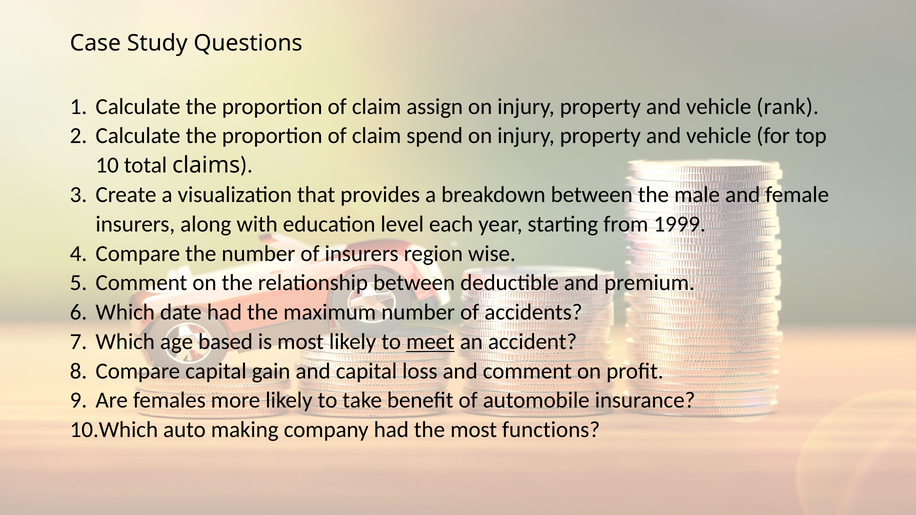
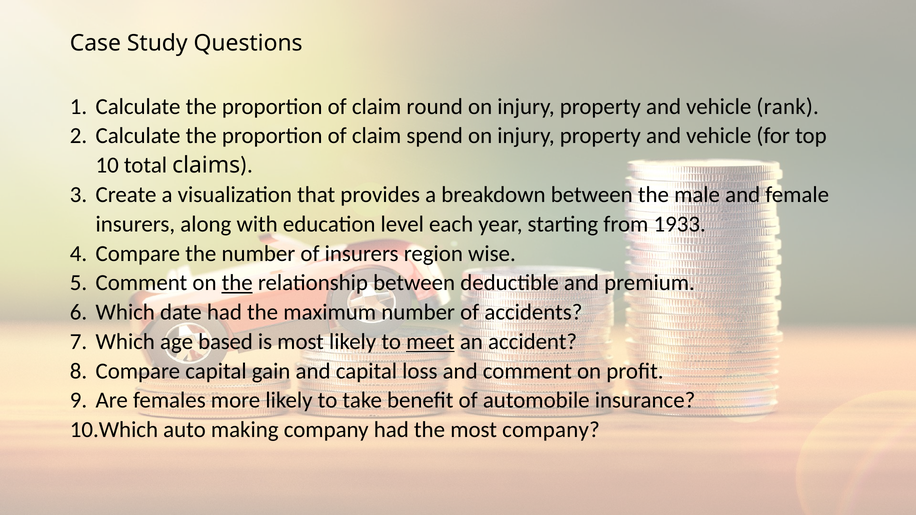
assign: assign -> round (435, 107)
1999: 1999 -> 1933 (680, 224)
the underline: none -> present (237, 283)
most functions: functions -> company (551, 430)
